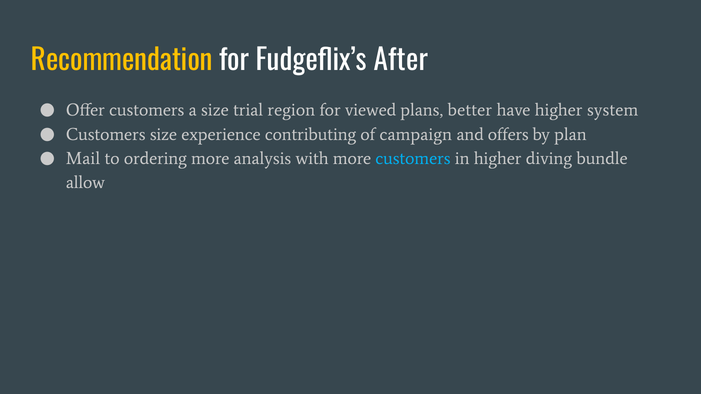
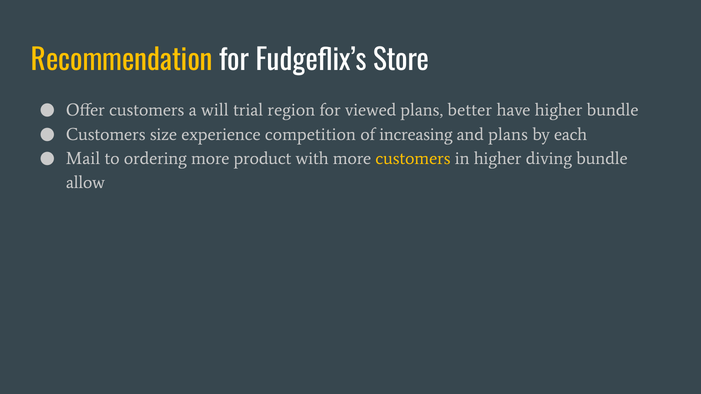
After: After -> Store (401, 61)
a size: size -> will (215, 110)
higher system: system -> bundle (613, 110)
contributing: contributing -> competition (310, 134)
campaign: campaign -> increasing (416, 134)
and offers: offers -> plans (508, 134)
plan: plan -> each (571, 134)
analysis: analysis -> product (262, 159)
customers colour: light blue -> yellow (413, 159)
